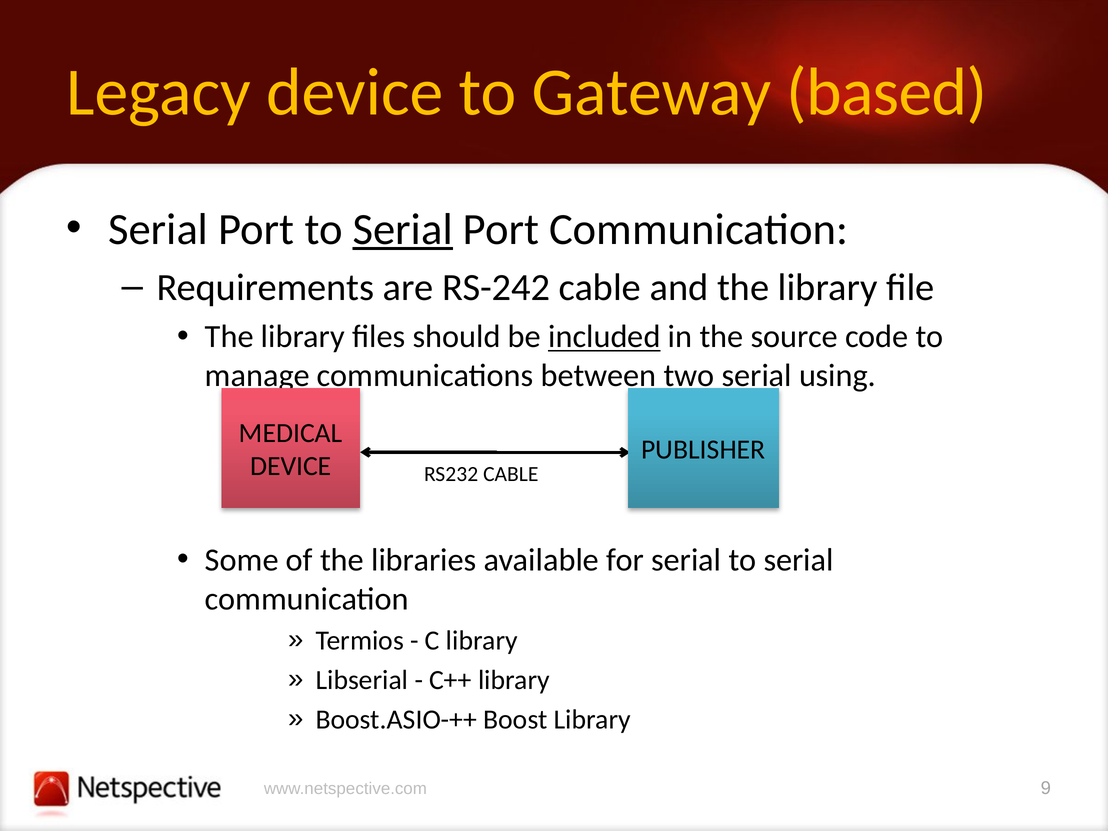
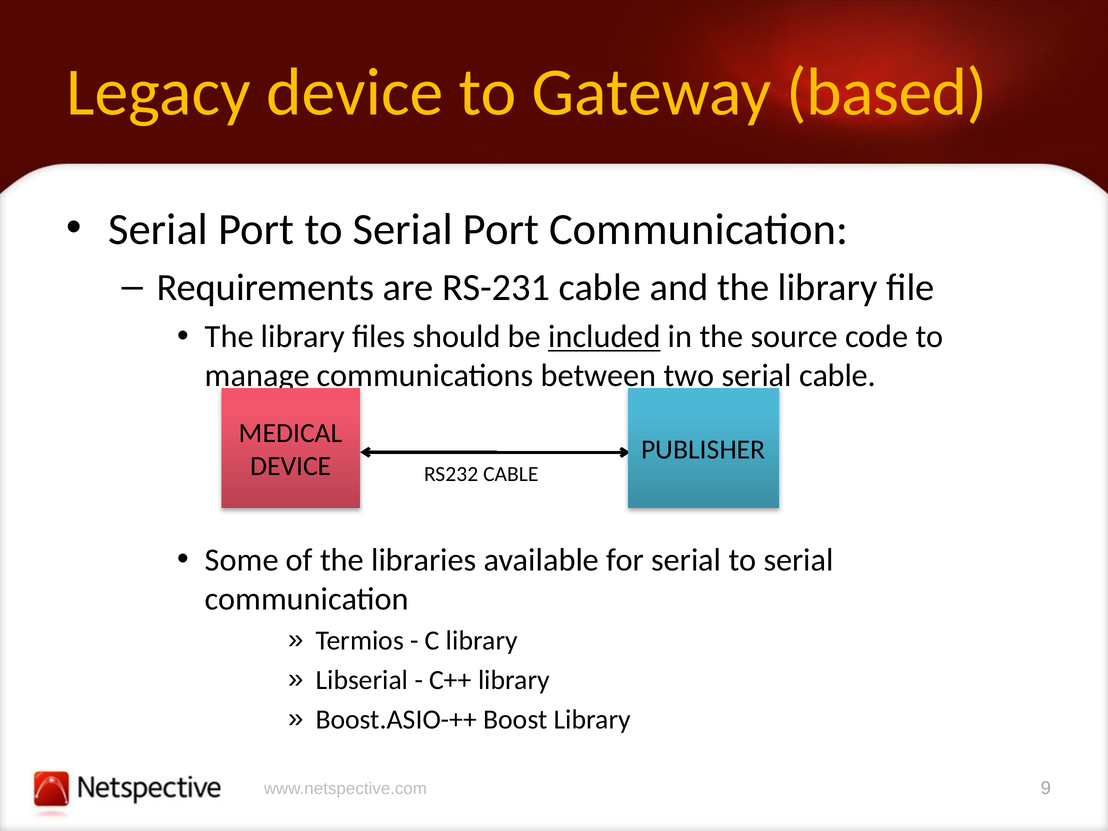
Serial underline: present -> none (403, 229)
RS-242: RS-242 -> RS-231 (496, 287)
using: using -> cable (838, 376)
